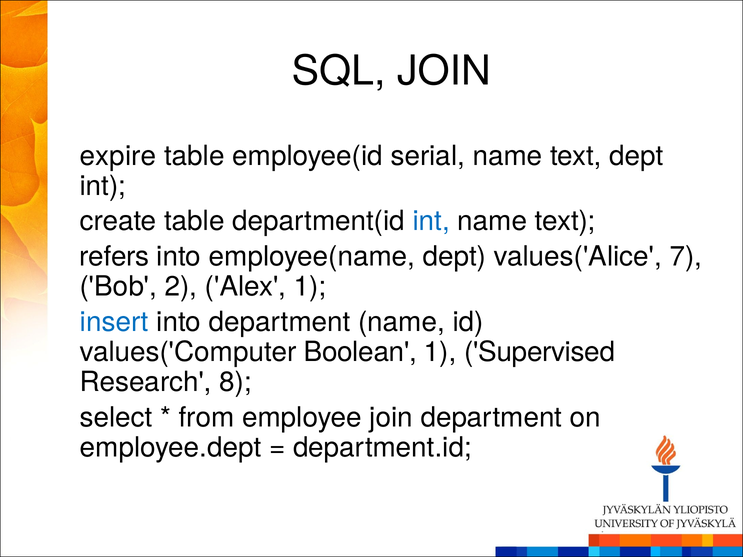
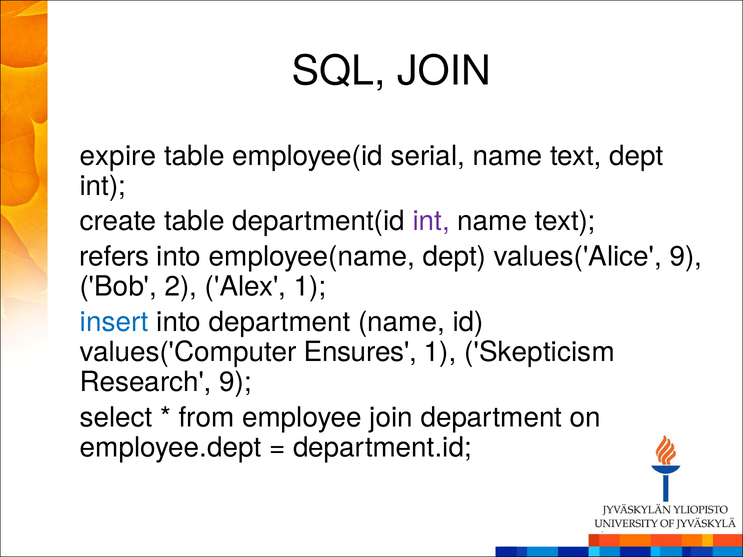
int colour: blue -> purple (431, 221)
values('Alice 7: 7 -> 9 (686, 257)
Boolean: Boolean -> Ensures (360, 352)
Supervised: Supervised -> Skepticism (539, 352)
Research 8: 8 -> 9 (236, 382)
